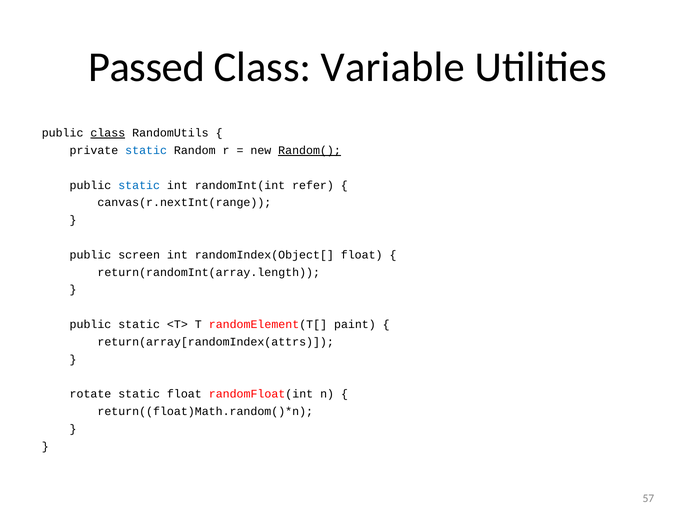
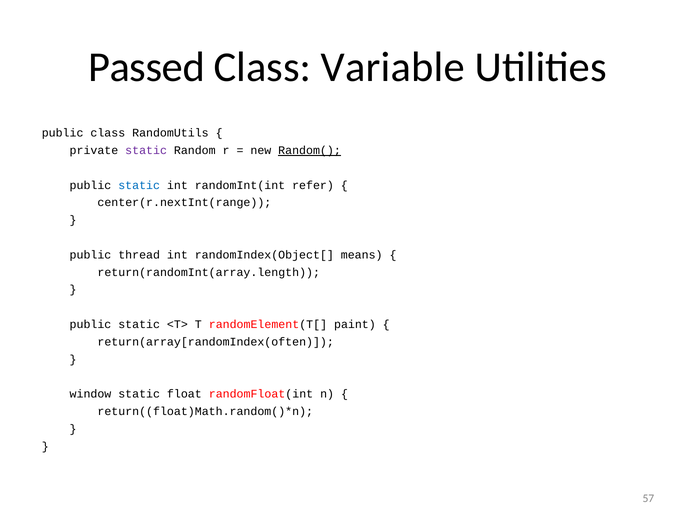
class underline: present -> none (108, 133)
static colour: blue -> purple (146, 150)
canvas(r.nextInt(range: canvas(r.nextInt(range -> center(r.nextInt(range (184, 203)
screen: screen -> thread (139, 255)
randomIndex(Object[ float: float -> means (362, 255)
return(array[randomIndex(attrs: return(array[randomIndex(attrs -> return(array[randomIndex(often (216, 342)
rotate: rotate -> window (90, 394)
